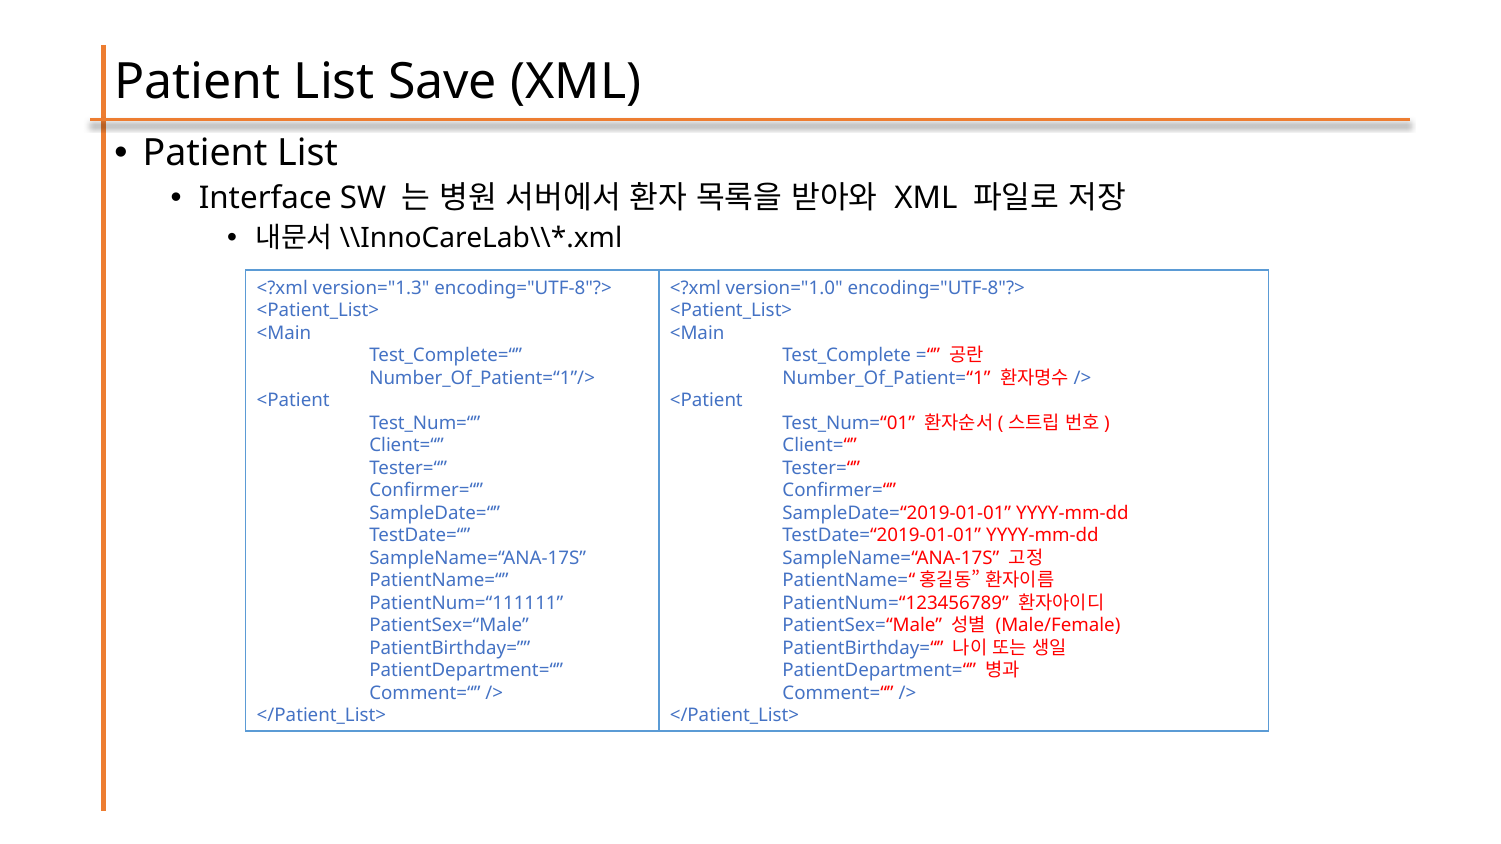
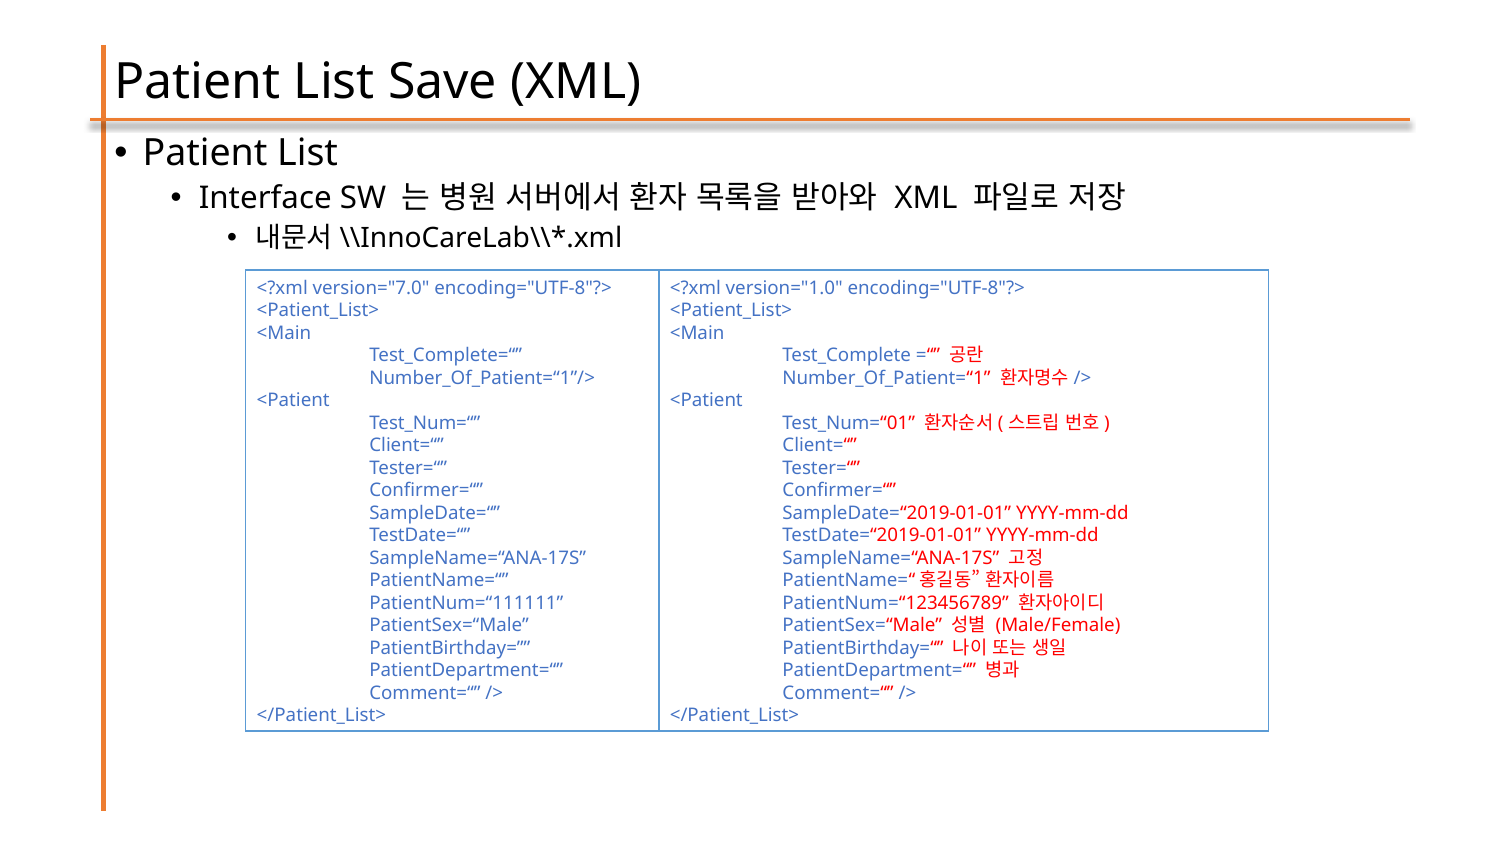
version="1.3: version="1.3 -> version="7.0 (371, 288)
